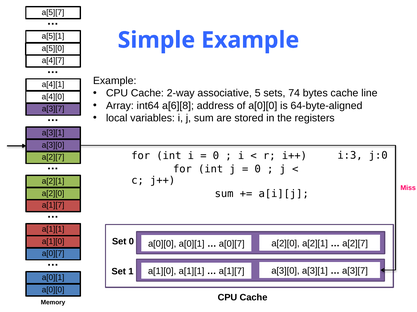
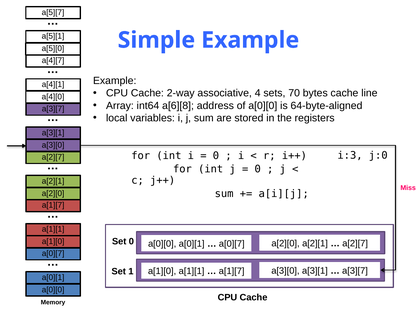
5: 5 -> 4 (258, 93)
74: 74 -> 70 (294, 93)
